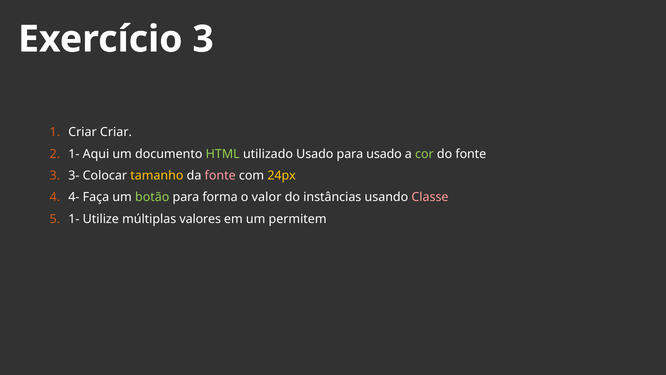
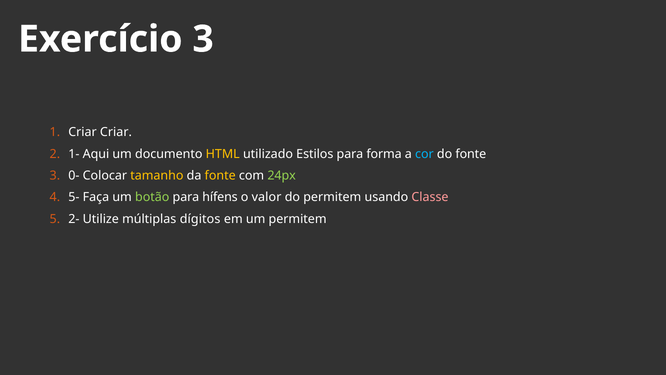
HTML colour: light green -> yellow (223, 154)
utilizado Usado: Usado -> Estilos (315, 154)
para usado: usado -> forma (384, 154)
cor colour: light green -> light blue (424, 154)
3-: 3- -> 0- (74, 176)
fonte colour: pink -> yellow (220, 176)
24px colour: yellow -> light green (282, 176)
4-: 4- -> 5- (74, 197)
forma: forma -> hífens (220, 197)
do instâncias: instâncias -> permitem (332, 197)
1-: 1- -> 2- (74, 219)
valores: valores -> dígitos (200, 219)
